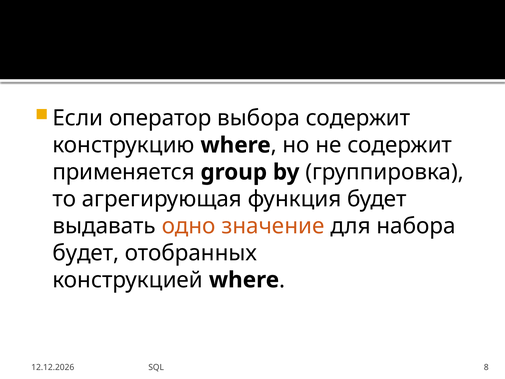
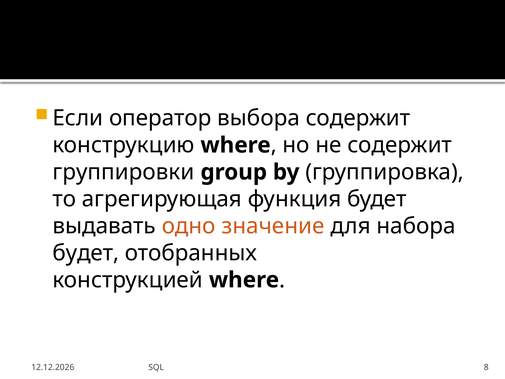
применяется: применяется -> группировки (123, 172)
